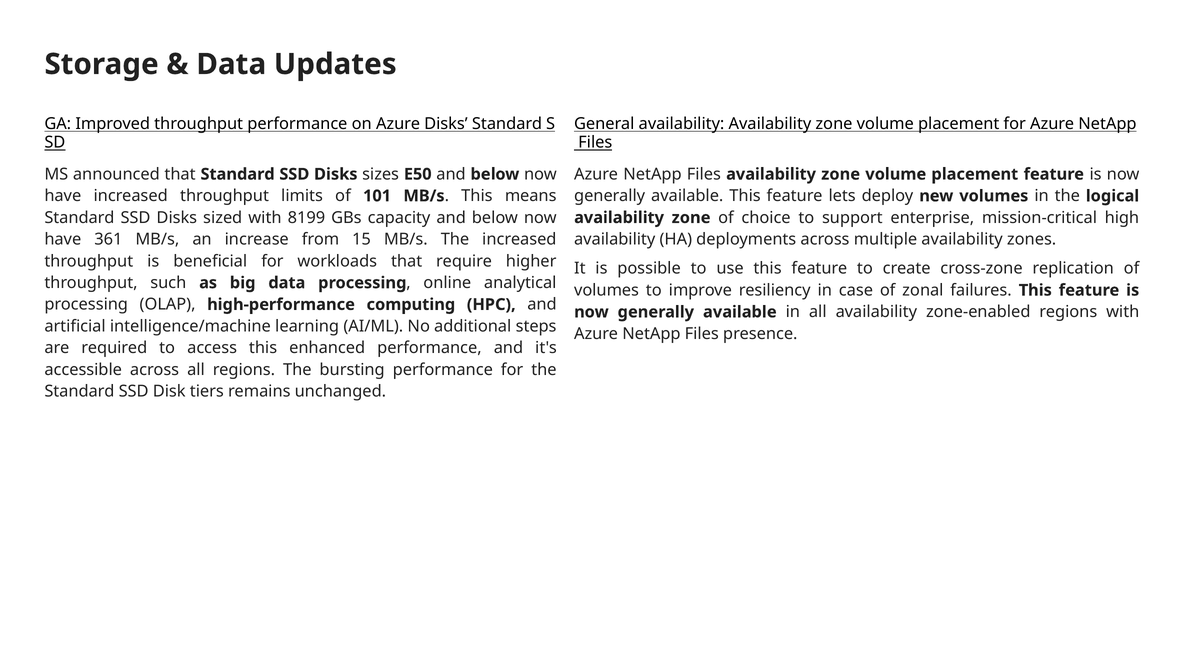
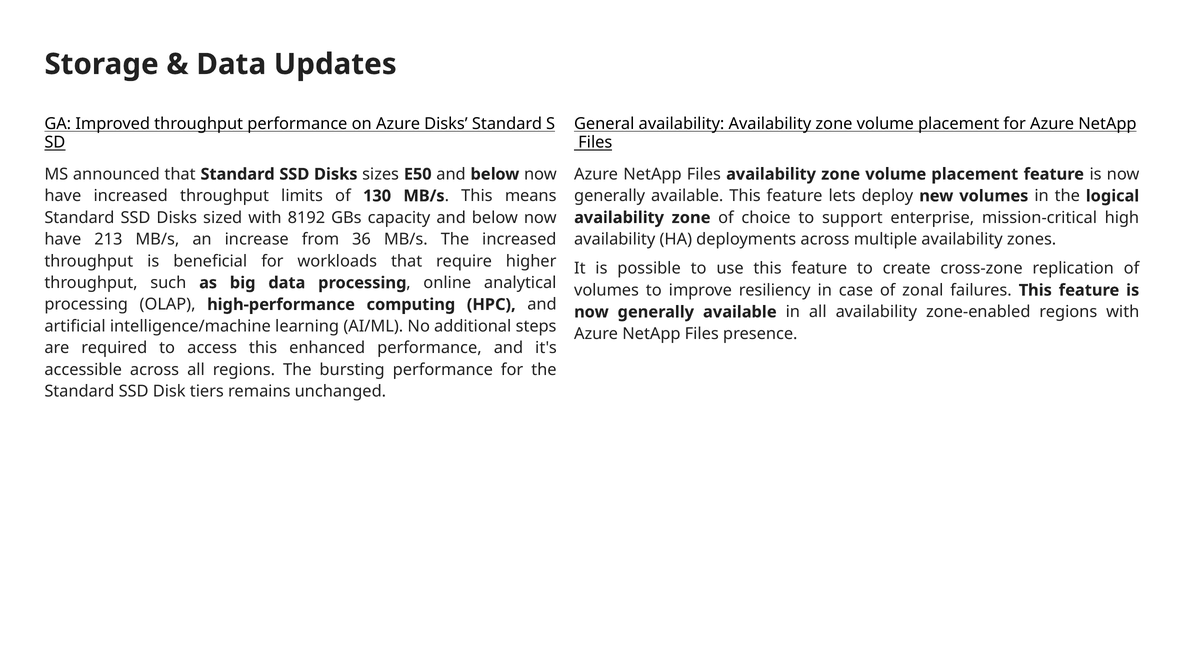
101: 101 -> 130 (377, 196)
8199: 8199 -> 8192 (306, 218)
361: 361 -> 213 (108, 239)
15: 15 -> 36 (361, 239)
